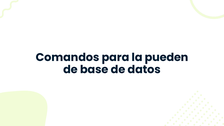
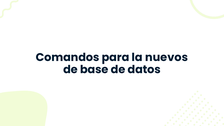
pueden: pueden -> nuevos (166, 57)
